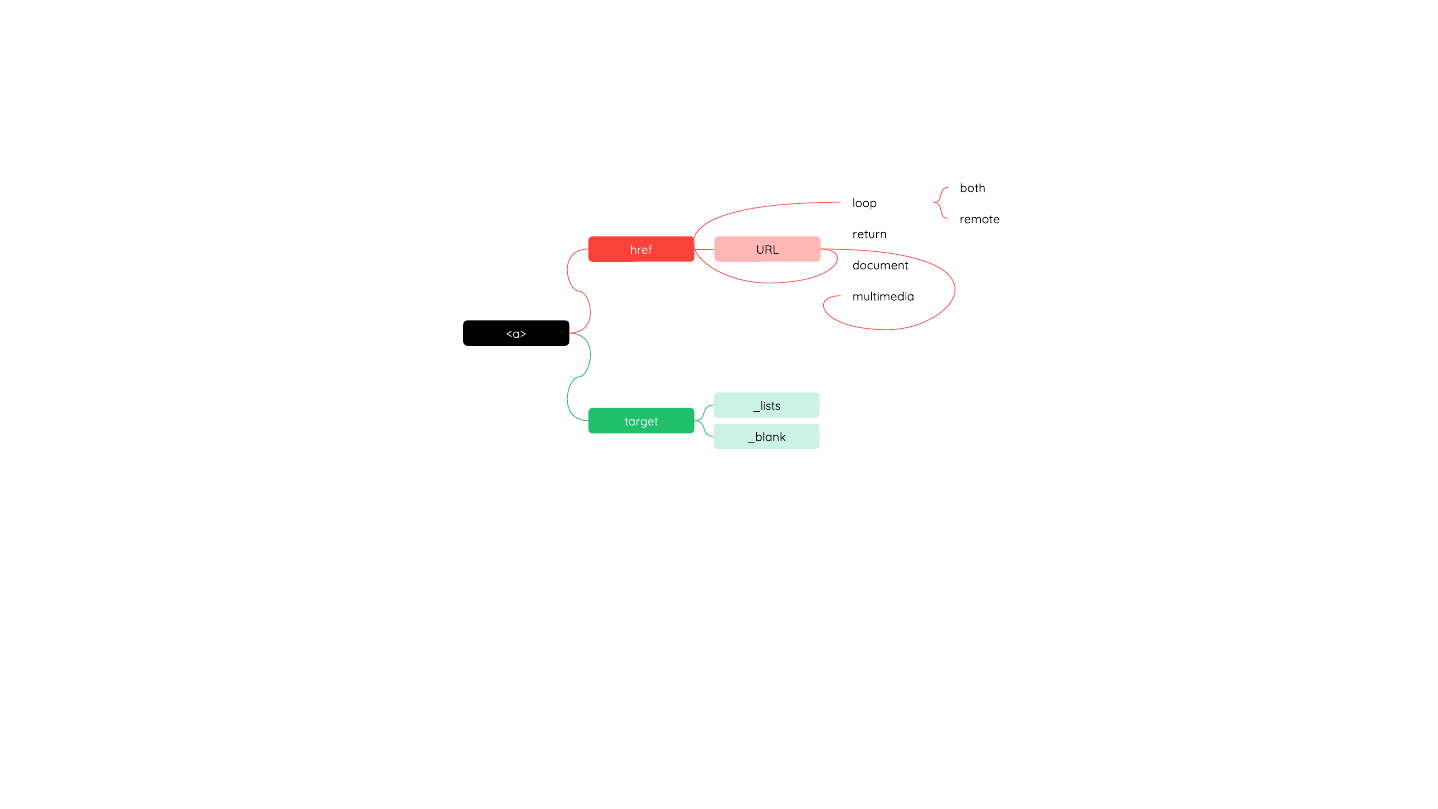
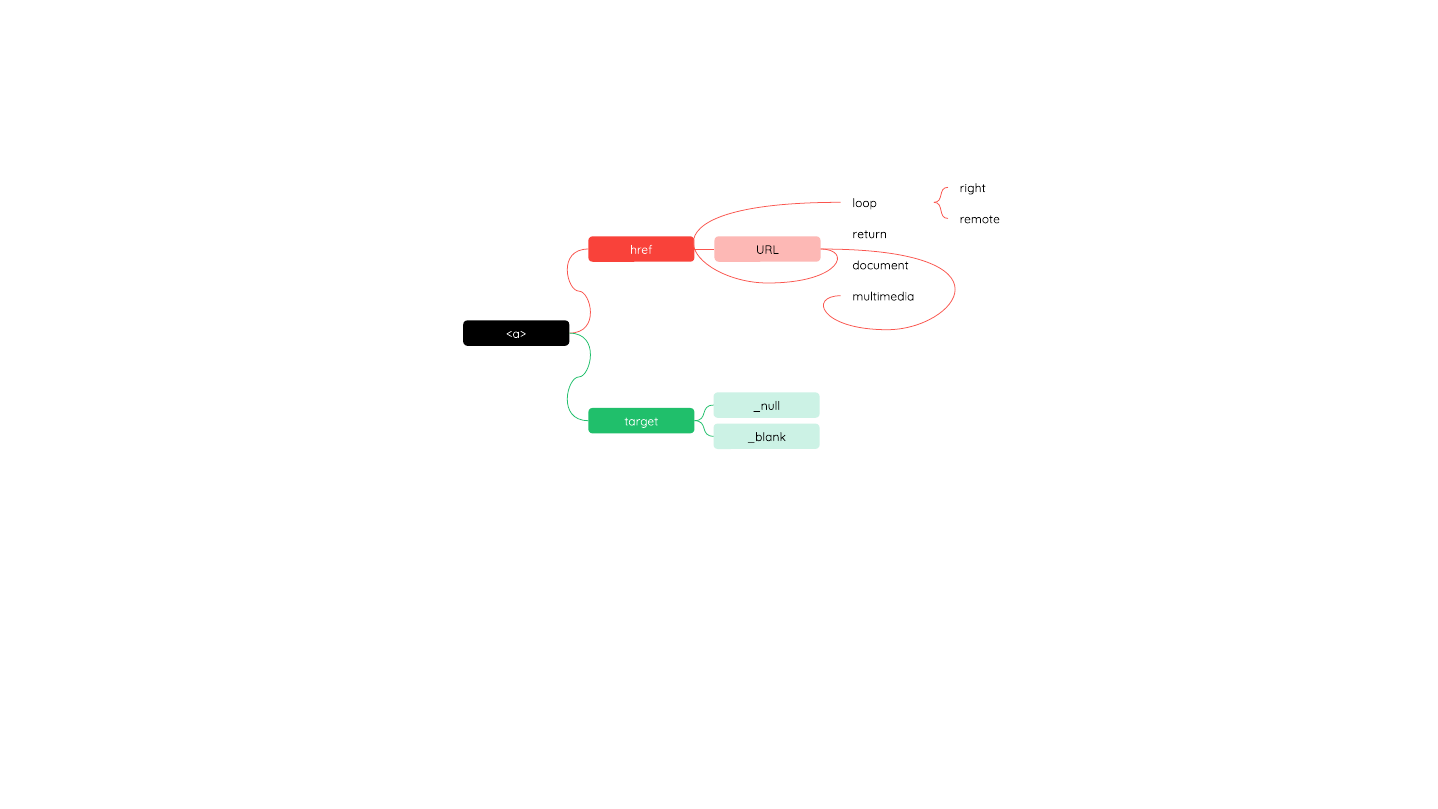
both: both -> right (973, 188)
_lists: _lists -> _null (766, 406)
